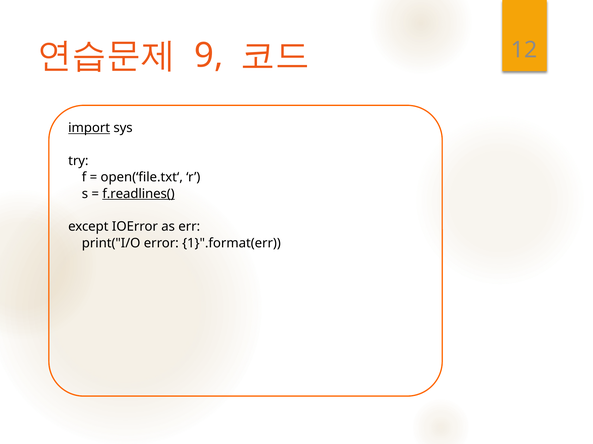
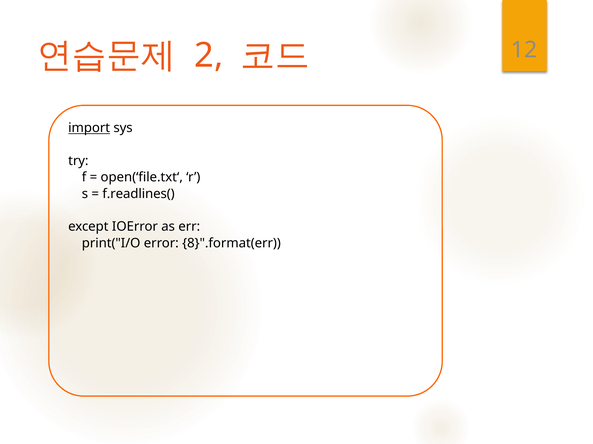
9: 9 -> 2 (209, 56)
f.readlines( underline: present -> none (139, 194)
1}".format(err: 1}".format(err -> 8}".format(err (231, 244)
